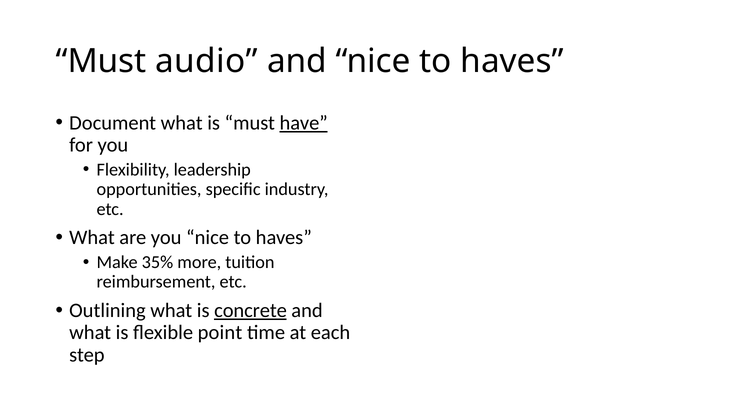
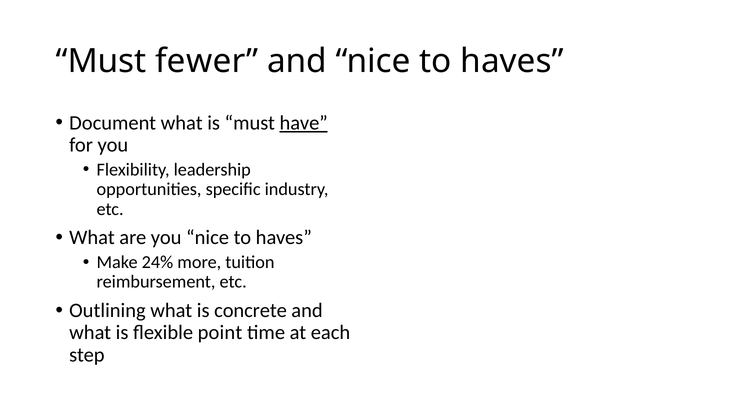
audio: audio -> fewer (207, 61)
35%: 35% -> 24% (157, 262)
concrete underline: present -> none (251, 311)
